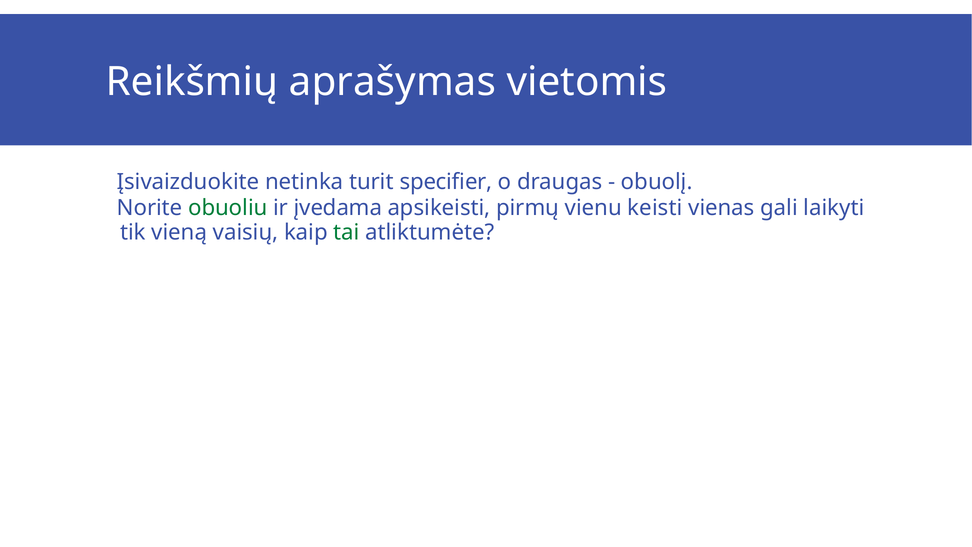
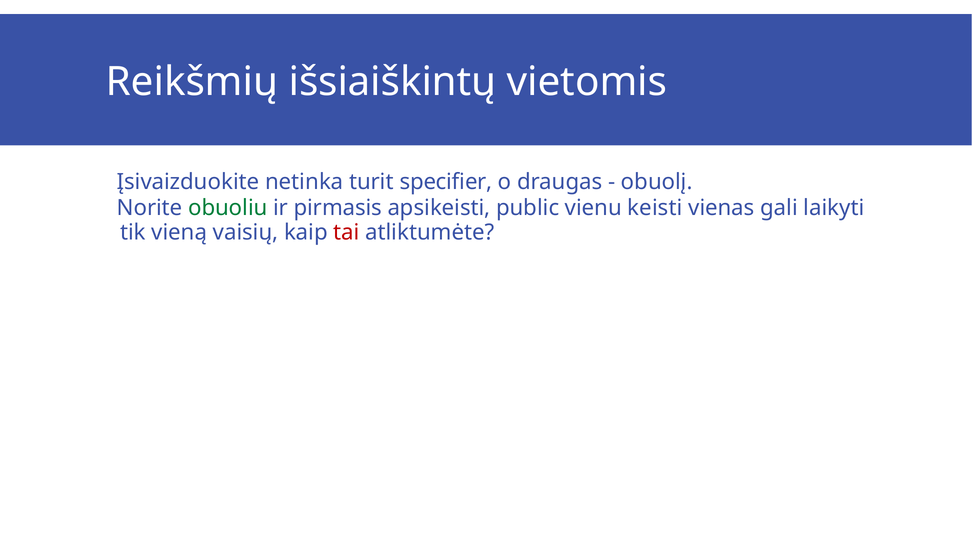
aprašymas: aprašymas -> išsiaiškintų (393, 82)
įvedama: įvedama -> pirmasis (338, 208)
pirmų: pirmų -> public (528, 208)
tai colour: green -> red (347, 232)
